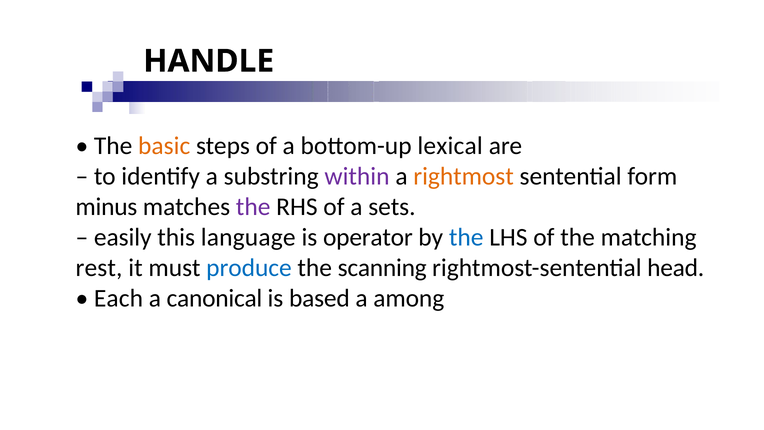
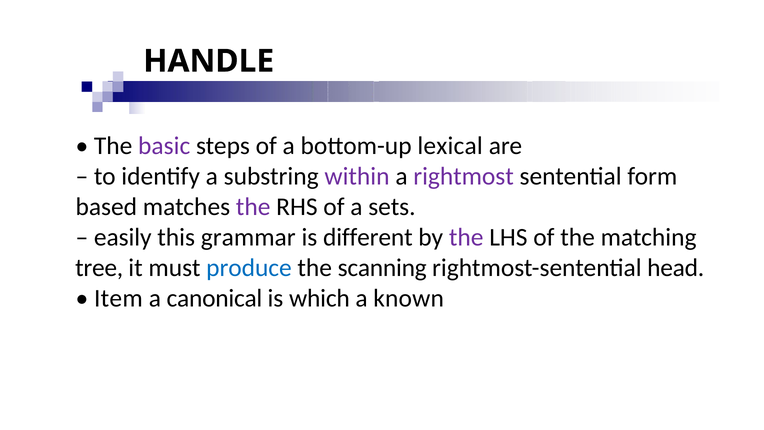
basic colour: orange -> purple (164, 146)
rightmost colour: orange -> purple (464, 176)
minus: minus -> based (106, 207)
language: language -> grammar (248, 237)
operator: operator -> different (368, 237)
the colour: blue -> purple (466, 237)
rest: rest -> tree (99, 268)
Each: Each -> Item (118, 298)
based: based -> which (319, 298)
among: among -> known (409, 298)
